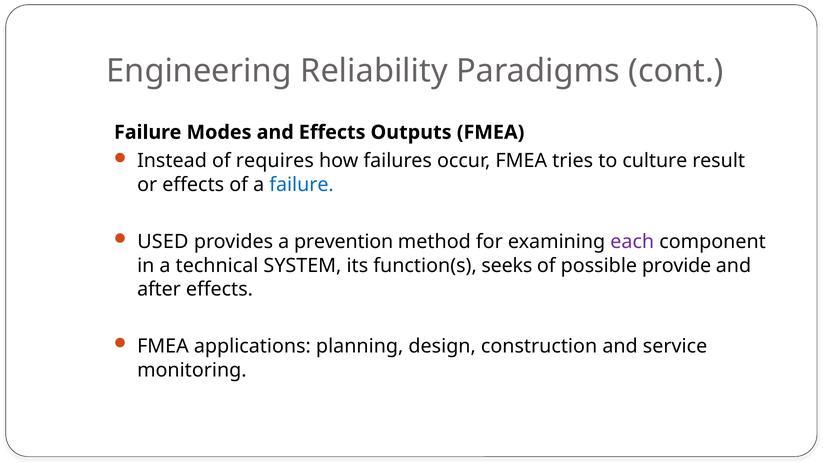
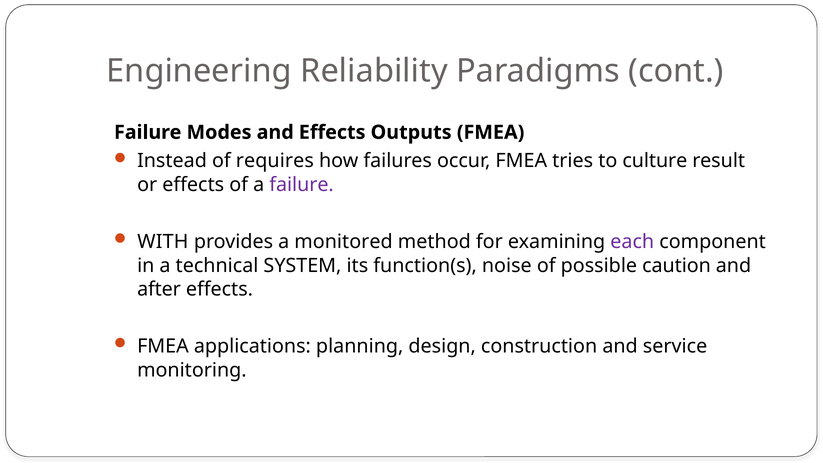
failure colour: blue -> purple (302, 185)
USED: USED -> WITH (163, 242)
prevention: prevention -> monitored (344, 242)
seeks: seeks -> noise (507, 265)
provide: provide -> caution (677, 265)
